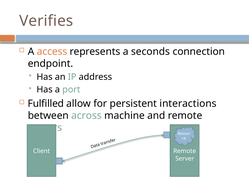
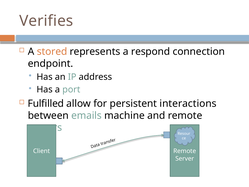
access: access -> stored (52, 52)
seconds: seconds -> respond (151, 52)
across: across -> emails (87, 115)
